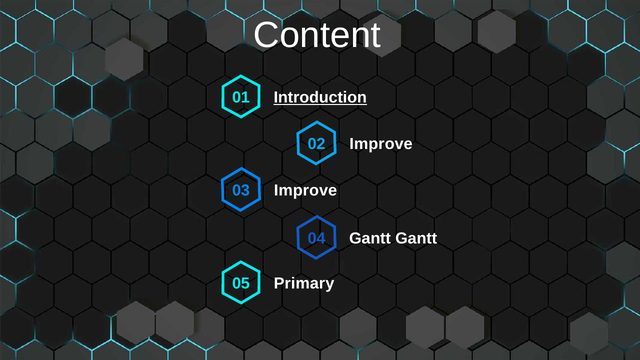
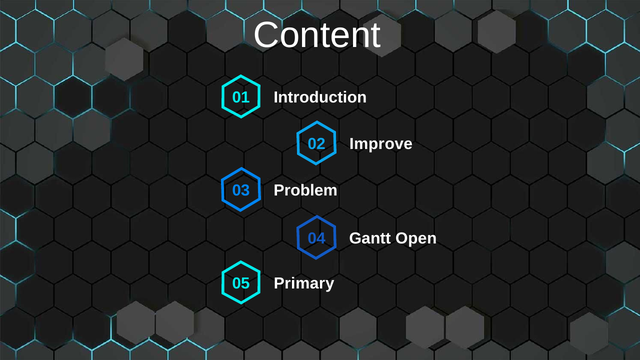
Introduction underline: present -> none (320, 97)
Improve: Improve -> Problem (306, 190)
Gantt Gantt: Gantt -> Open (416, 238)
